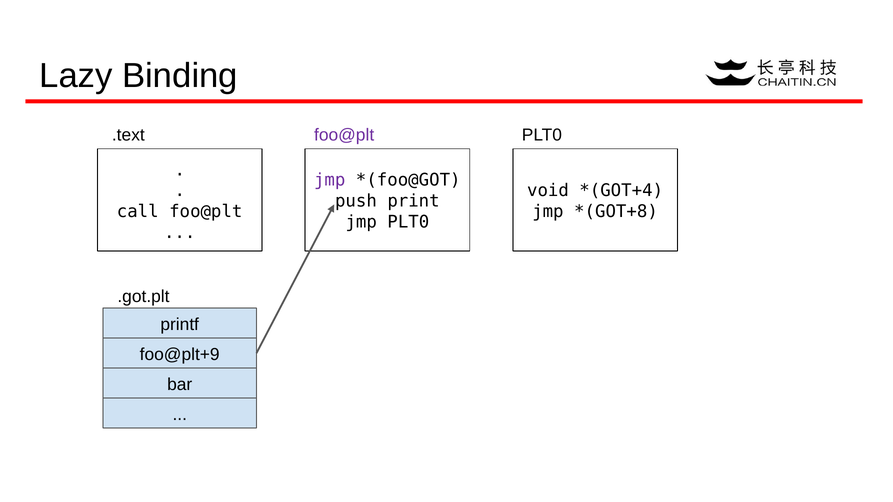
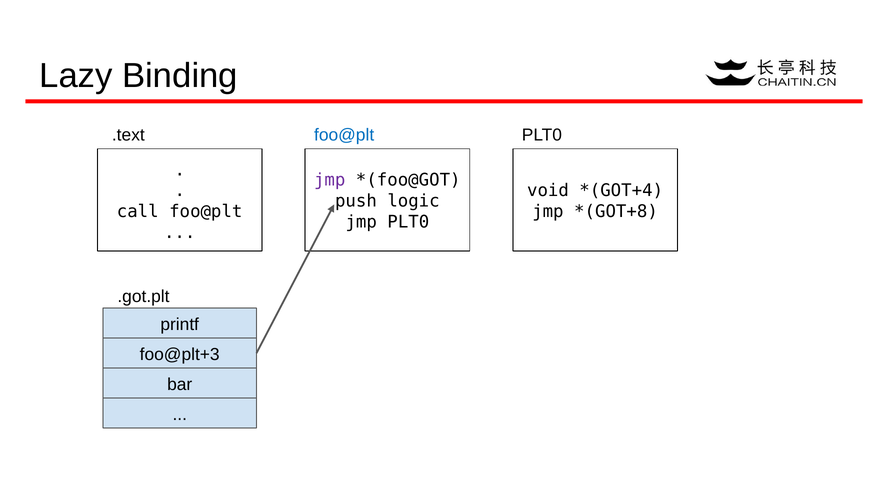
foo@plt colour: purple -> blue (344, 135)
print: print -> logic (414, 201)
foo@plt+9: foo@plt+9 -> foo@plt+3 (180, 355)
